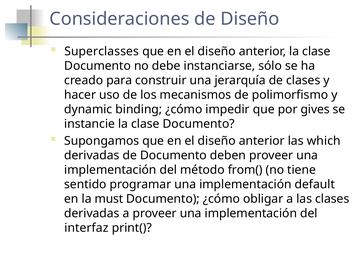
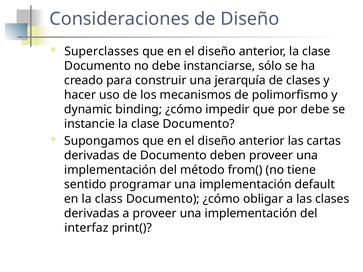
por gives: gives -> debe (315, 109)
which: which -> cartas (324, 141)
must: must -> class (109, 199)
